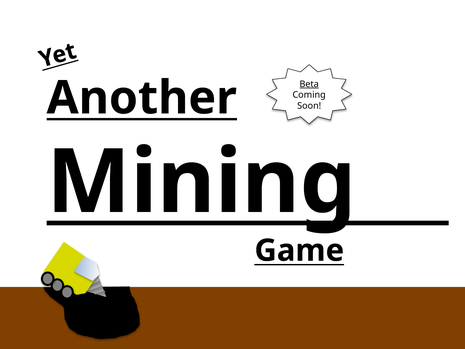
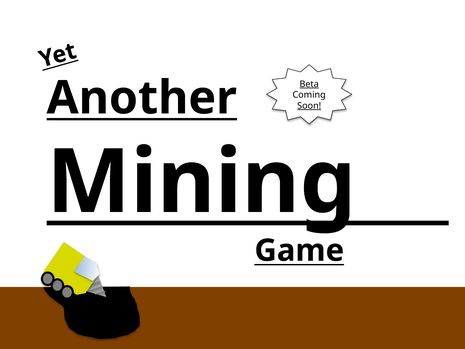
Soon underline: none -> present (309, 106)
